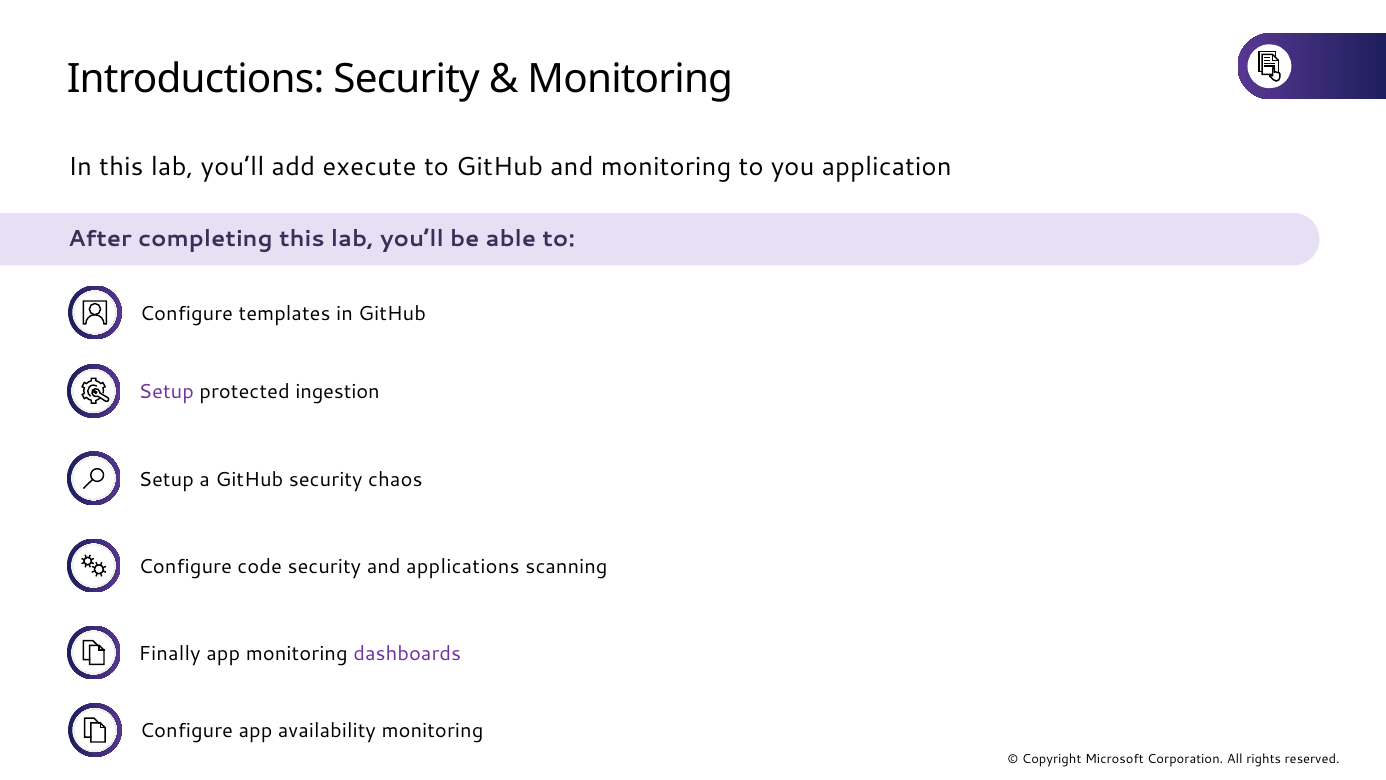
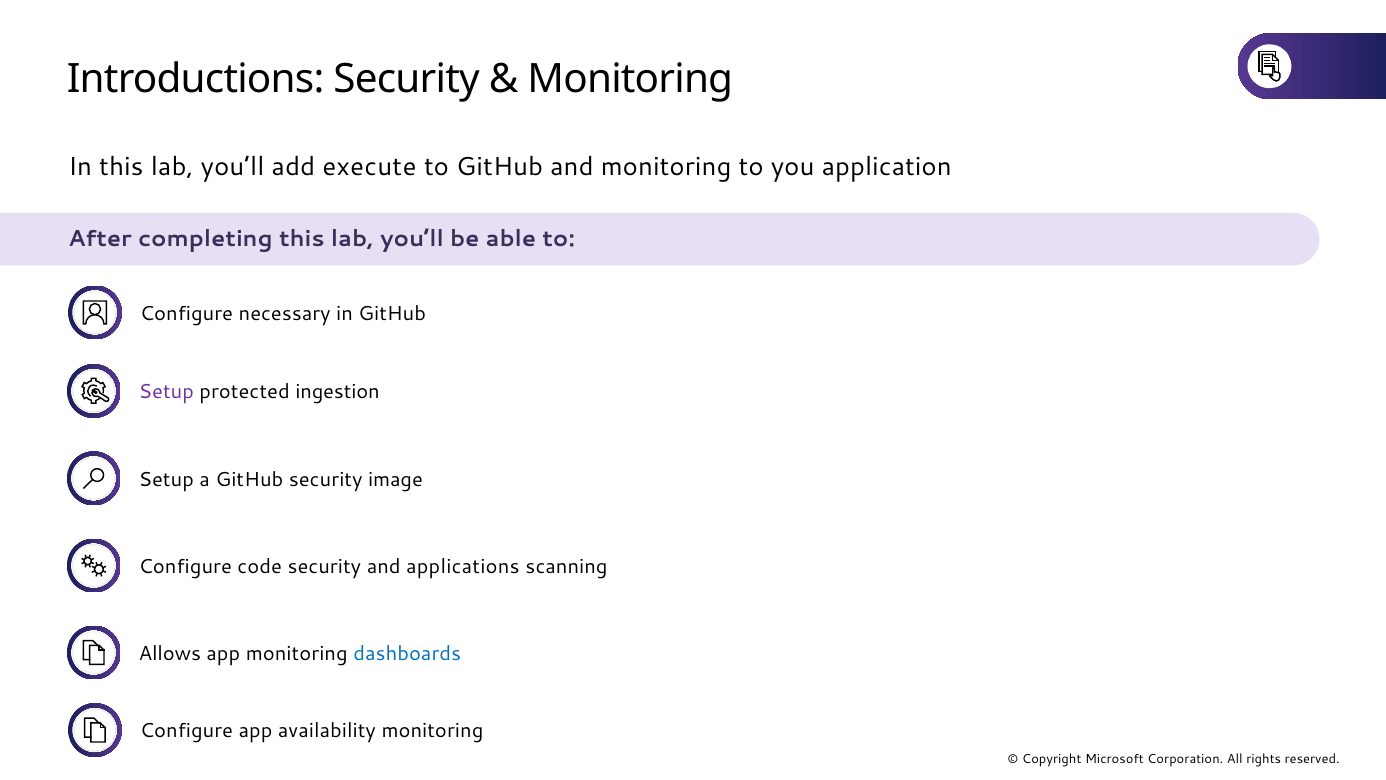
templates: templates -> necessary (285, 313)
chaos: chaos -> image (395, 479)
Finally: Finally -> Allows (170, 653)
dashboards colour: purple -> blue (407, 653)
